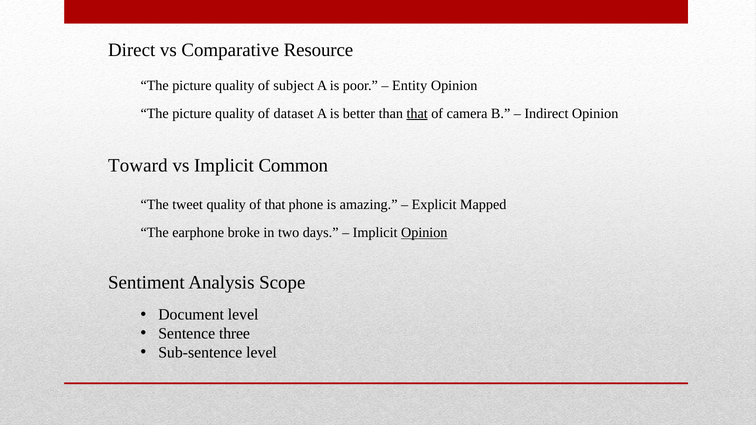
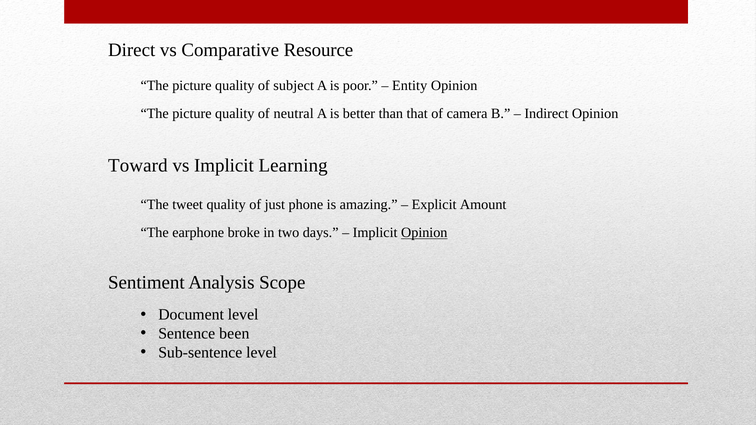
dataset: dataset -> neutral (294, 114)
that underline: present -> none (417, 114)
Common: Common -> Learning (293, 166)
of that: that -> just (275, 205)
Mapped: Mapped -> Amount (483, 205)
three: three -> been (234, 334)
